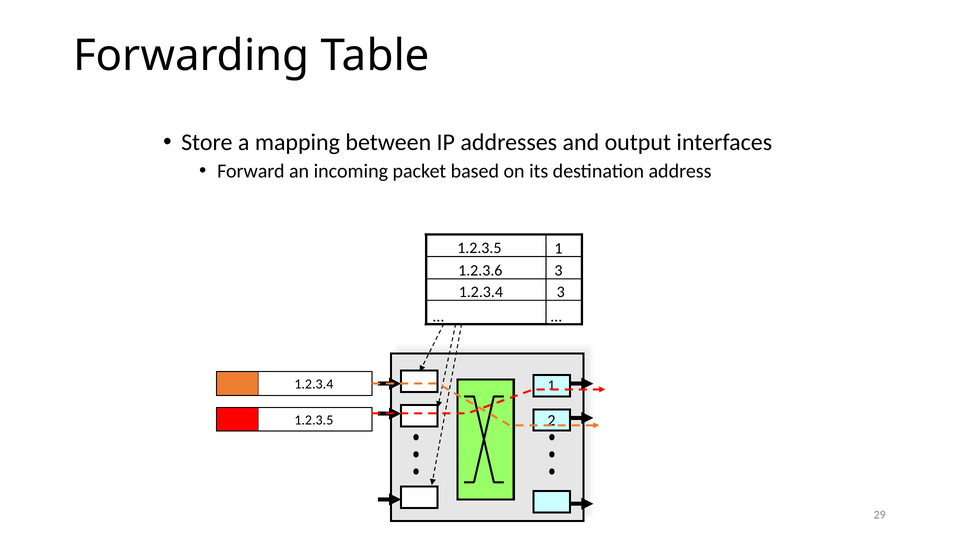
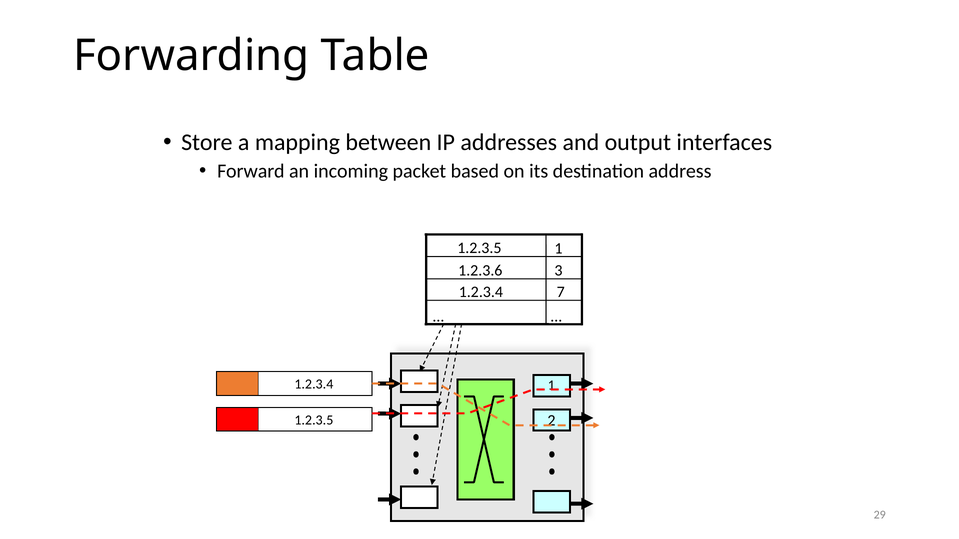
1.2.3.4 3: 3 -> 7 (561, 292)
